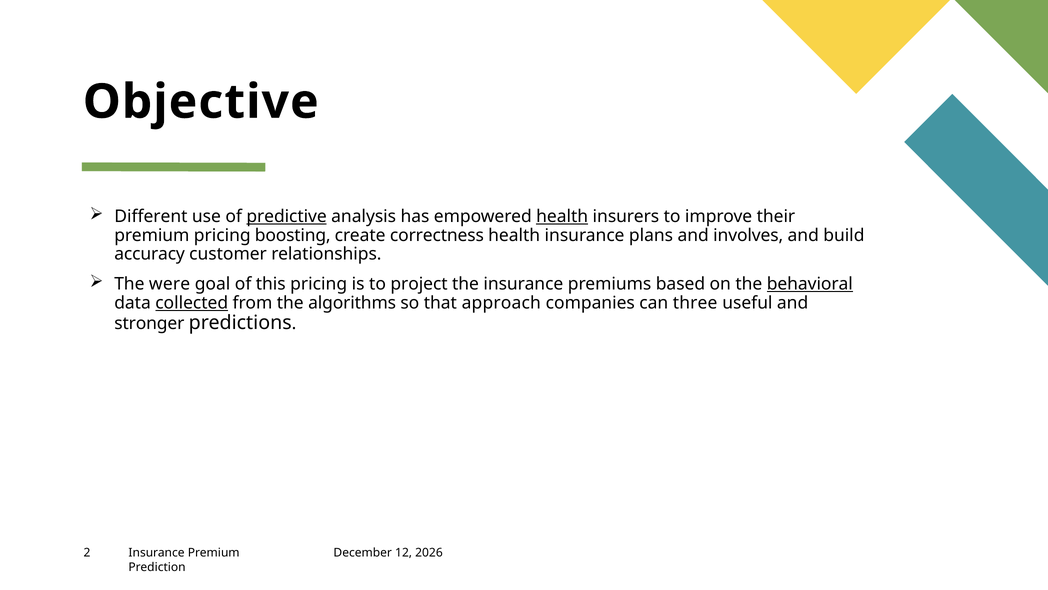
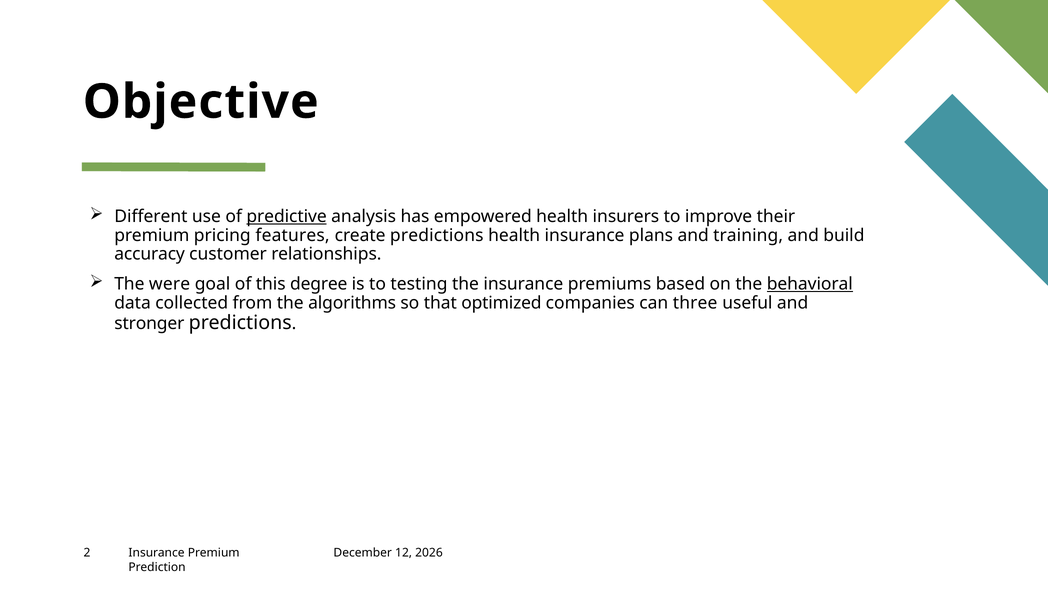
health underline: present -> none (562, 216)
boosting: boosting -> features (293, 235)
create correctness: correctness -> predictions (437, 235)
involves: involves -> training (748, 235)
this pricing: pricing -> degree (319, 284)
project: project -> testing (419, 284)
collected underline: present -> none (192, 303)
approach: approach -> optimized (501, 303)
